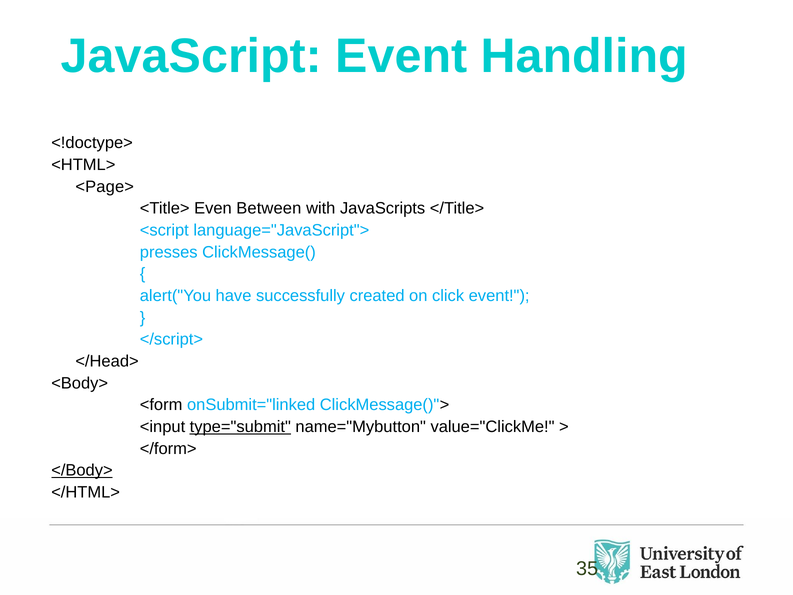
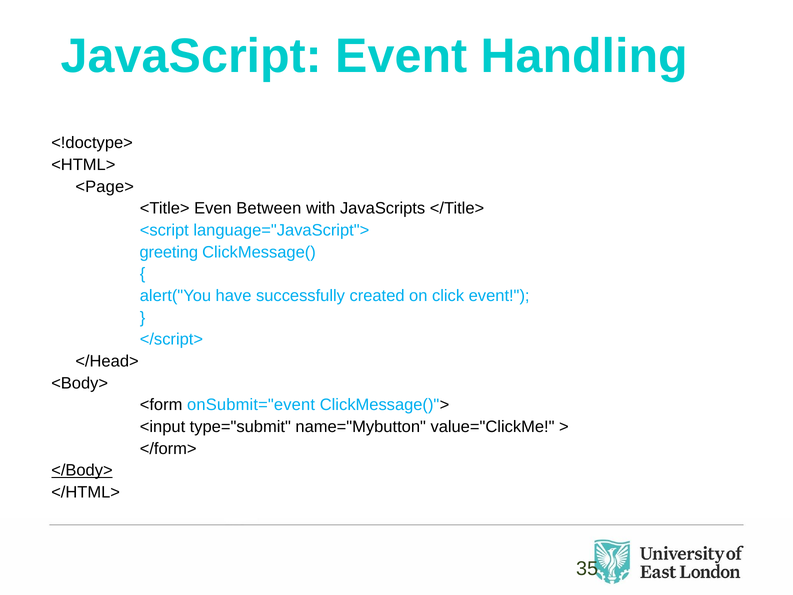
presses: presses -> greeting (169, 252)
onSubmit="linked: onSubmit="linked -> onSubmit="event (251, 405)
type="submit underline: present -> none (240, 427)
